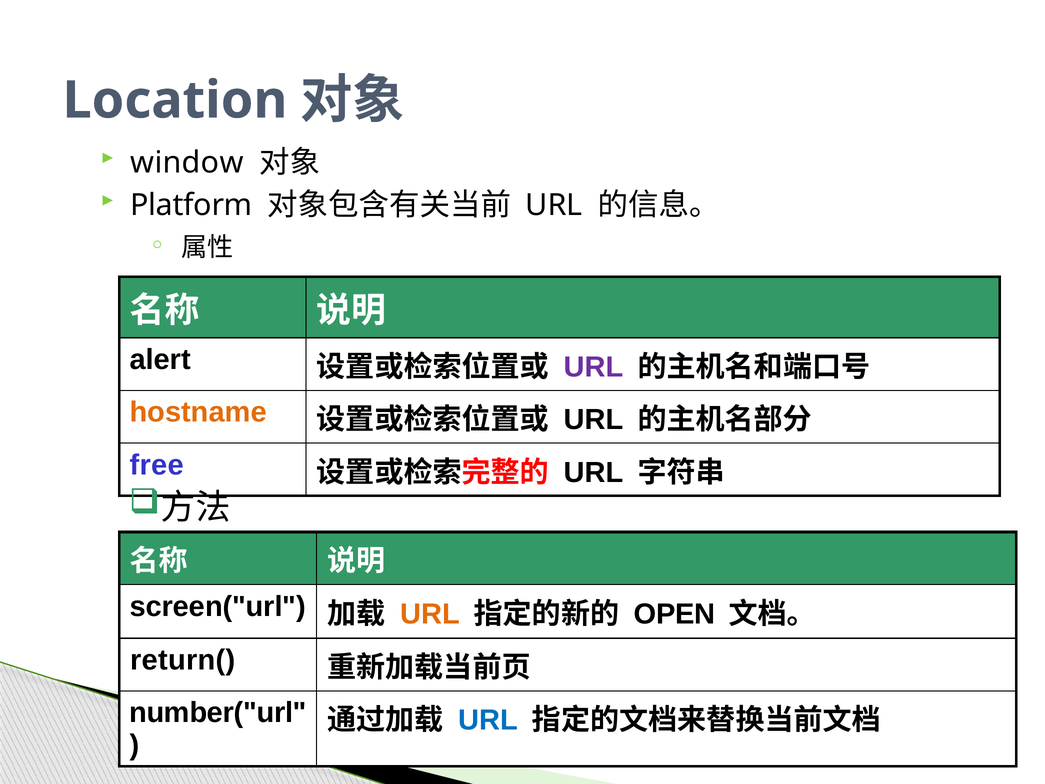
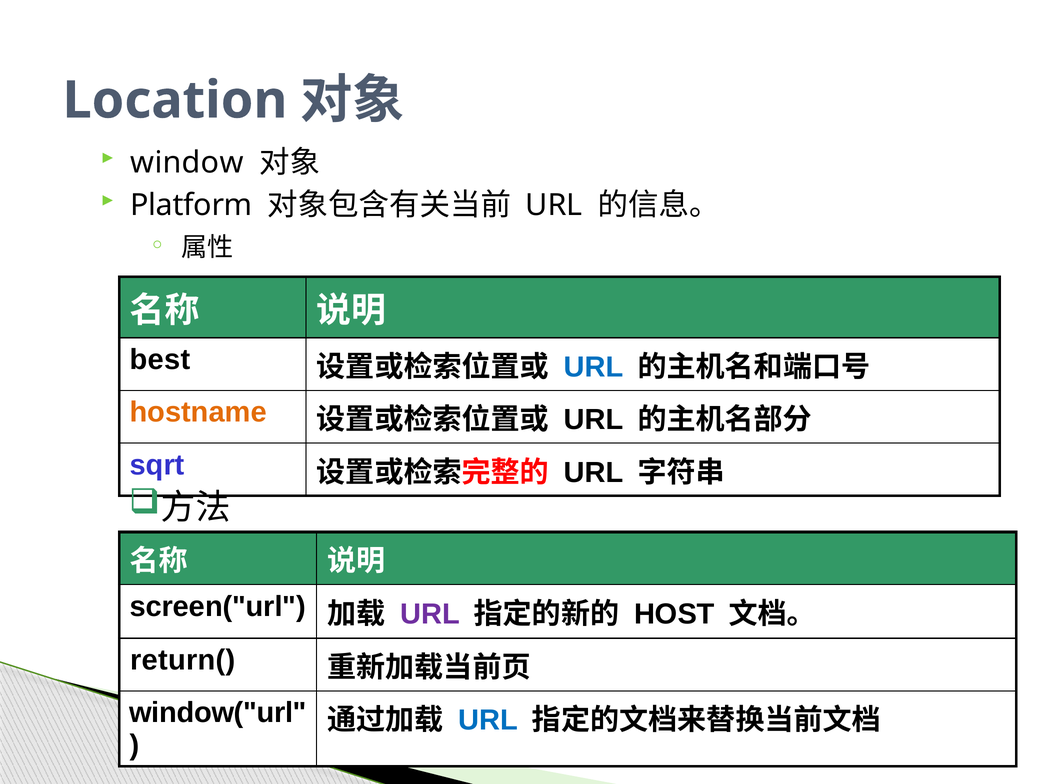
alert: alert -> best (160, 360)
URL colour: purple -> blue (594, 367)
free: free -> sqrt (157, 465)
URL colour: orange -> purple (430, 614)
OPEN: OPEN -> HOST (674, 614)
number("url: number("url -> window("url (218, 713)
